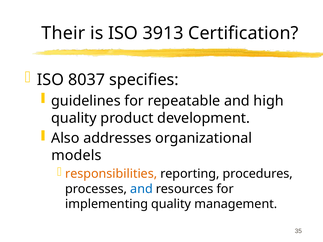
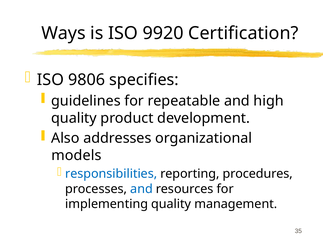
Their: Their -> Ways (63, 33)
3913: 3913 -> 9920 (163, 33)
8037: 8037 -> 9806 (87, 80)
responsibilities colour: orange -> blue (111, 174)
